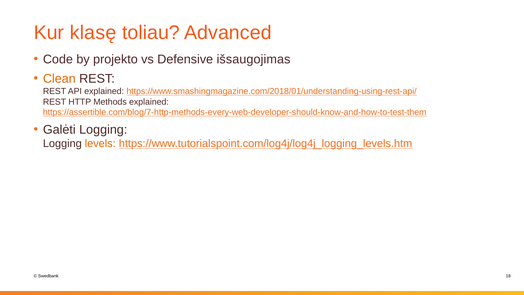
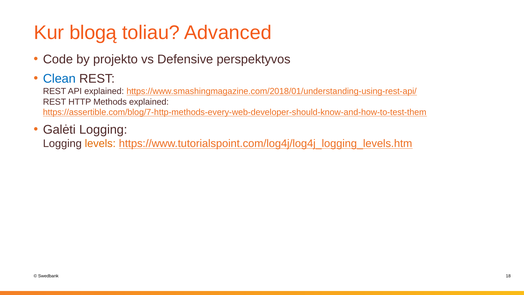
klasę: klasę -> blogą (93, 33)
išsaugojimas: išsaugojimas -> perspektyvos (254, 59)
Clean colour: orange -> blue (59, 79)
